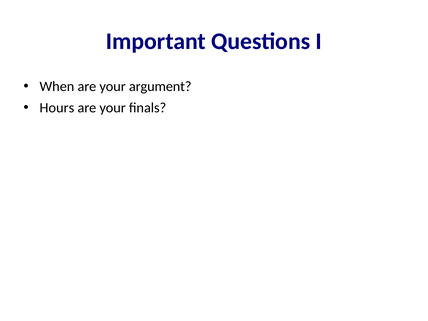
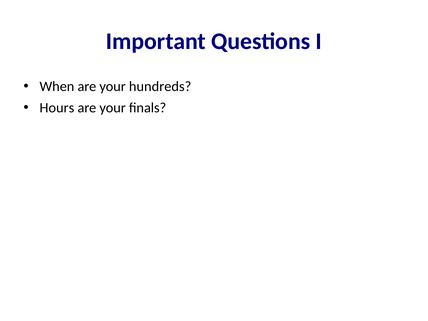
argument: argument -> hundreds (160, 87)
